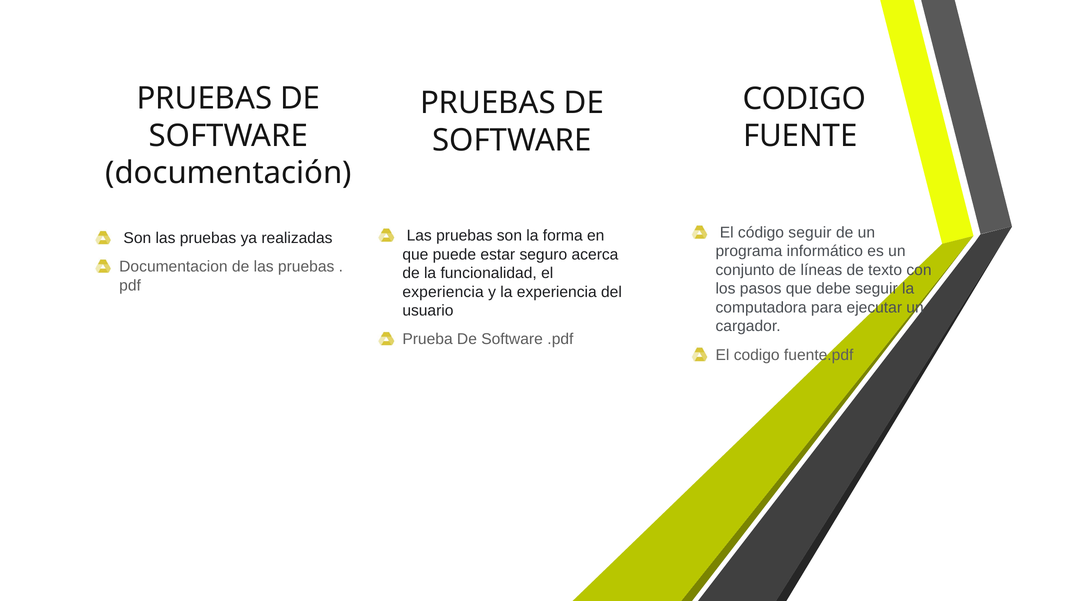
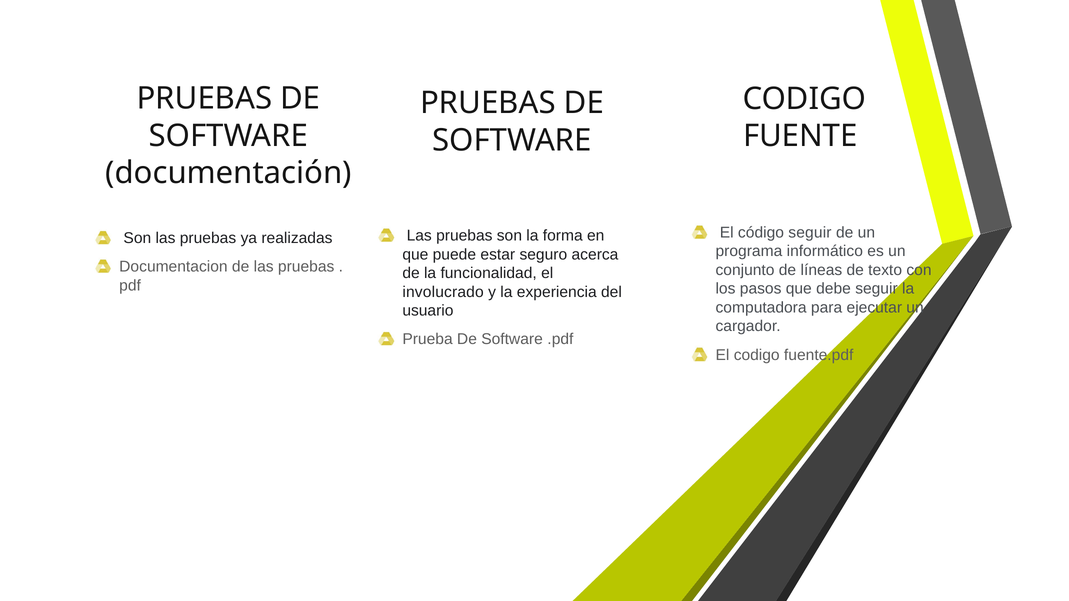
experiencia: experiencia -> involucrado (443, 292)
